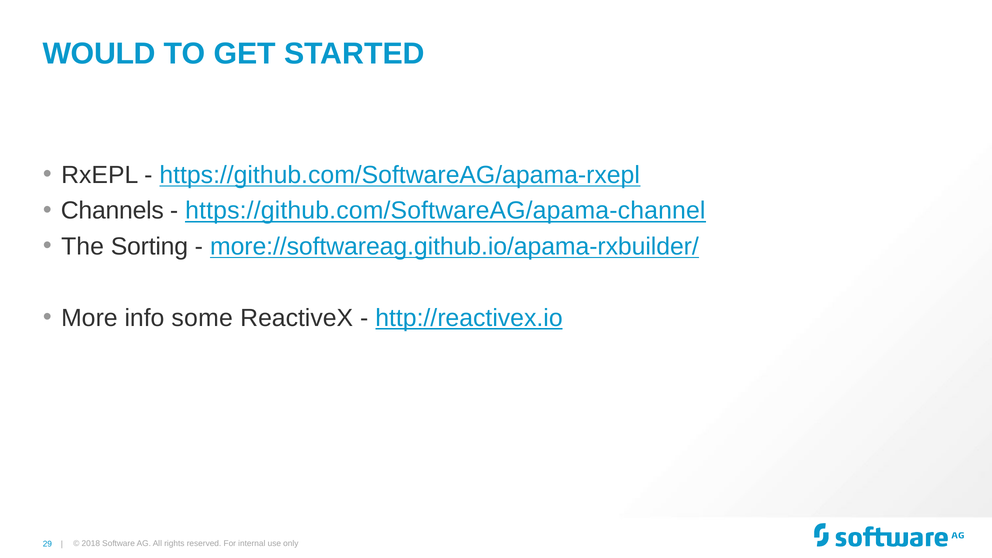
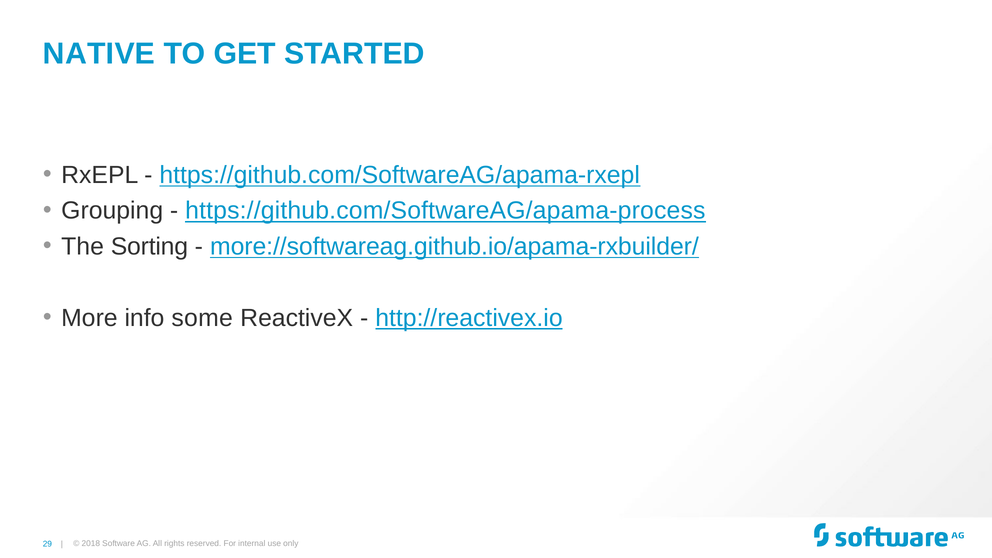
WOULD: WOULD -> NATIVE (99, 54)
Channels: Channels -> Grouping (112, 211)
https://github.com/SoftwareAG/apama-channel: https://github.com/SoftwareAG/apama-channel -> https://github.com/SoftwareAG/apama-process (445, 211)
